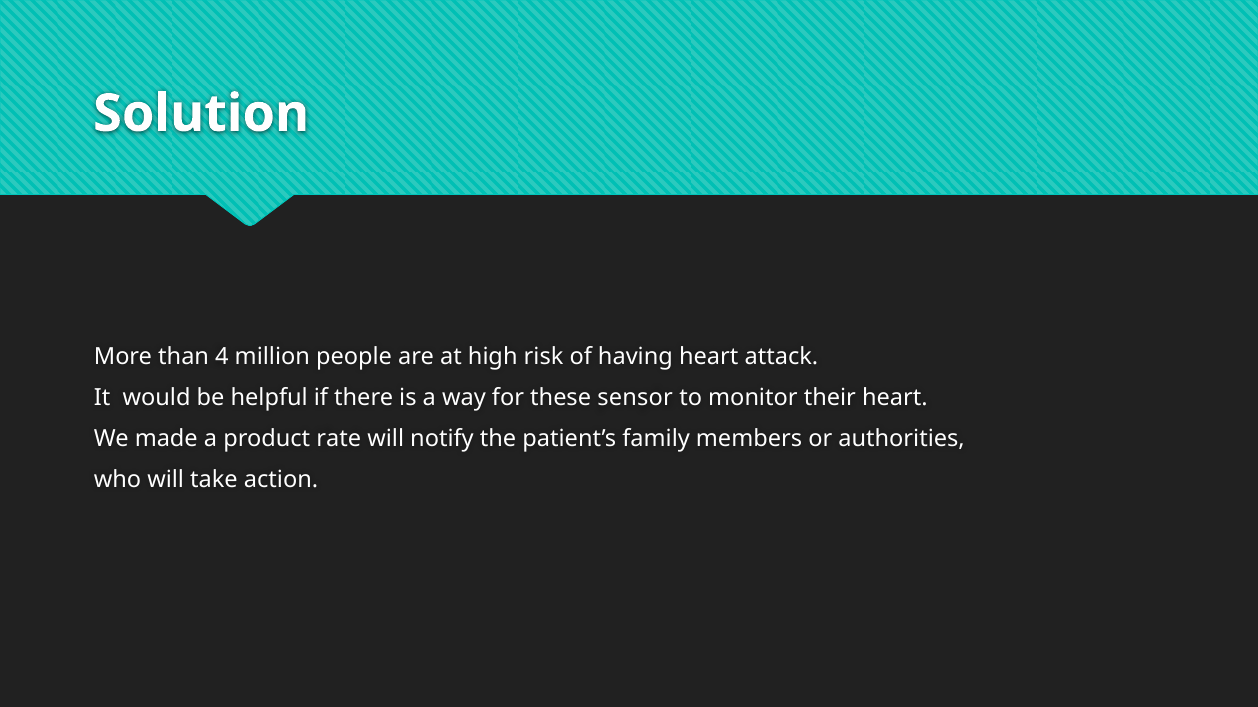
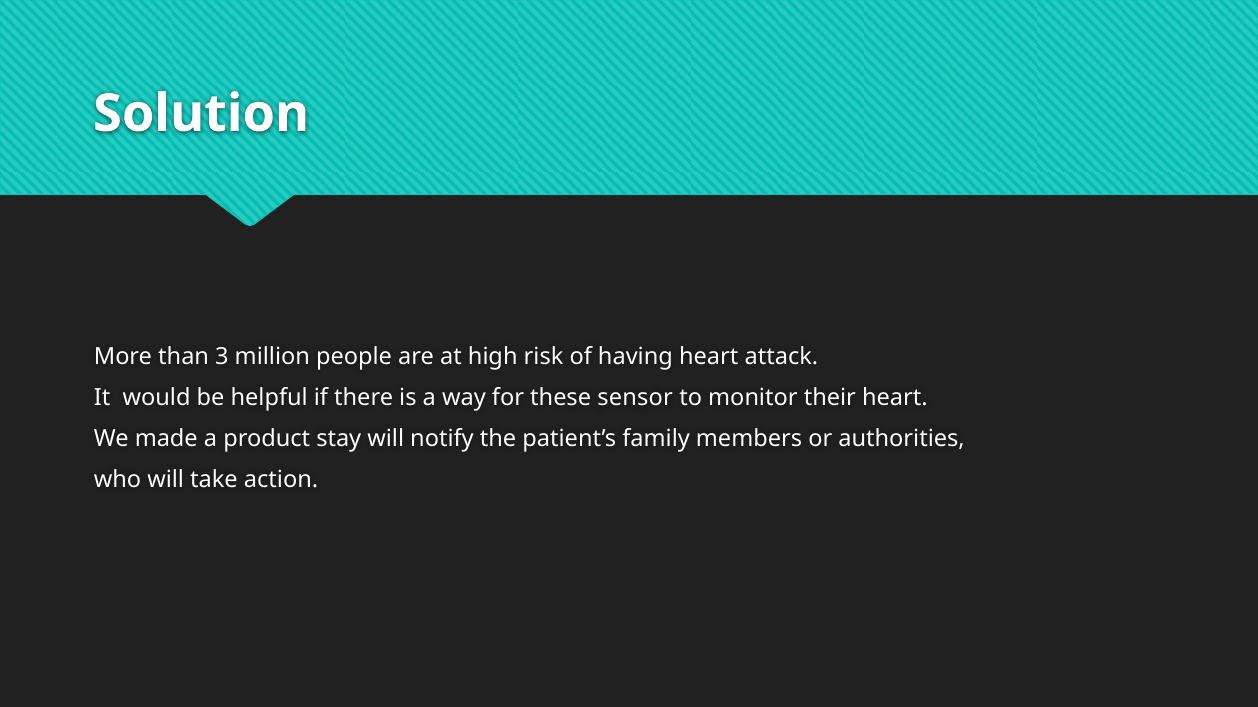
4: 4 -> 3 (222, 357)
rate: rate -> stay (339, 439)
